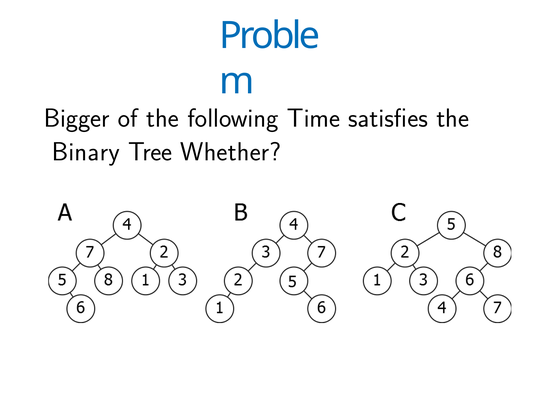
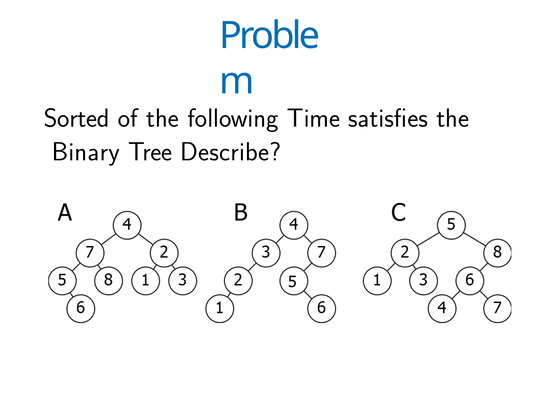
Bigger: Bigger -> Sorted (77, 118)
Whether: Whether -> Describe (231, 152)
